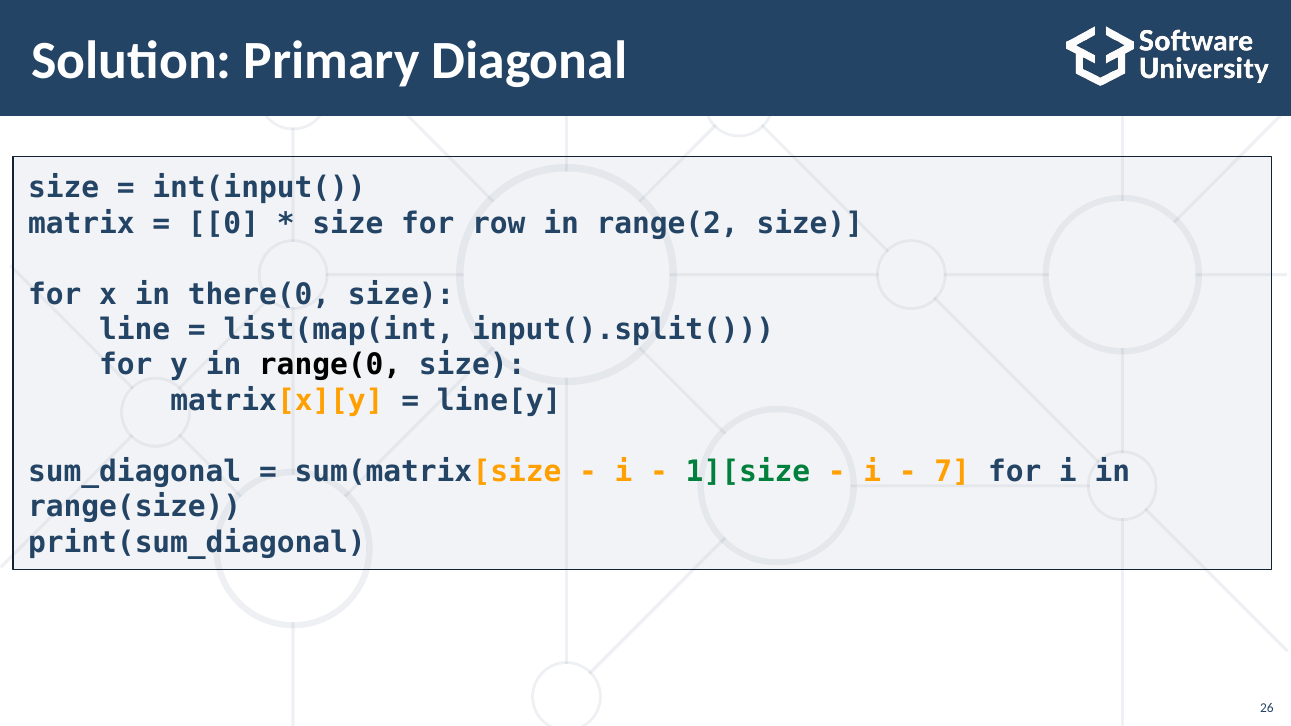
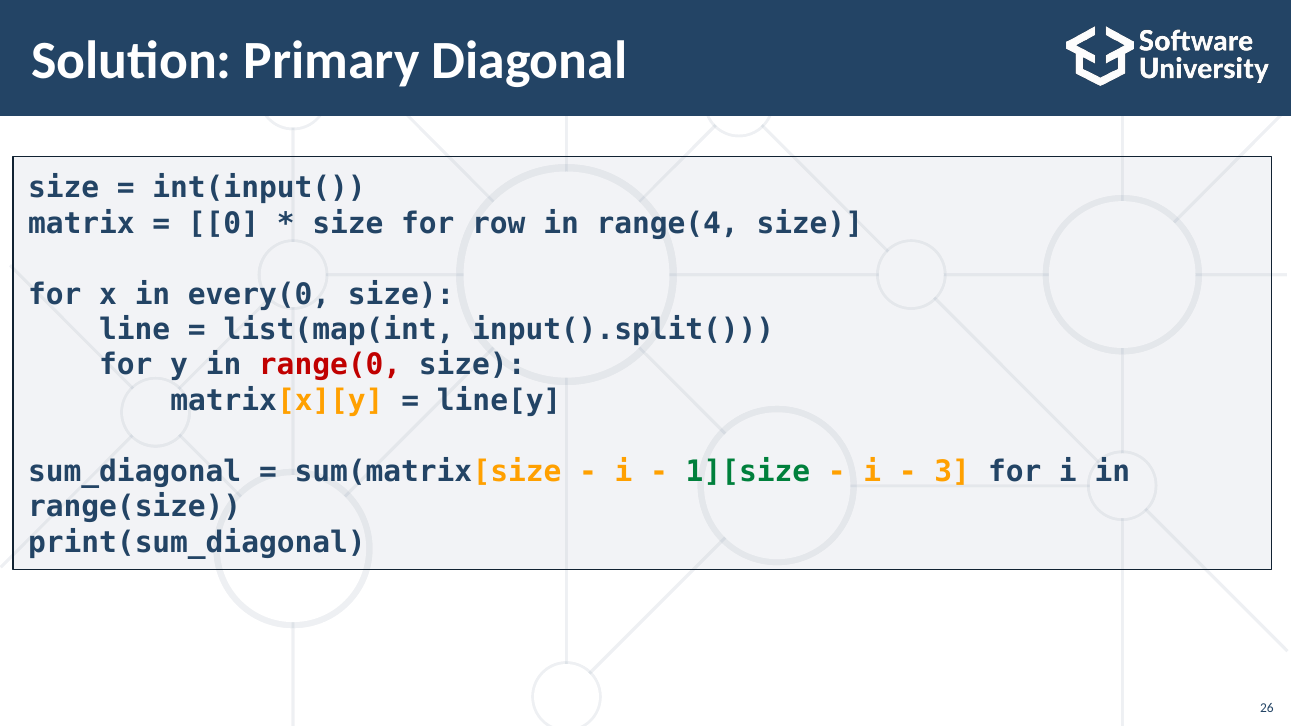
range(2: range(2 -> range(4 (668, 223)
there(0: there(0 -> every(0 (259, 294)
range(0 colour: black -> red (330, 365)
7: 7 -> 3 (952, 472)
